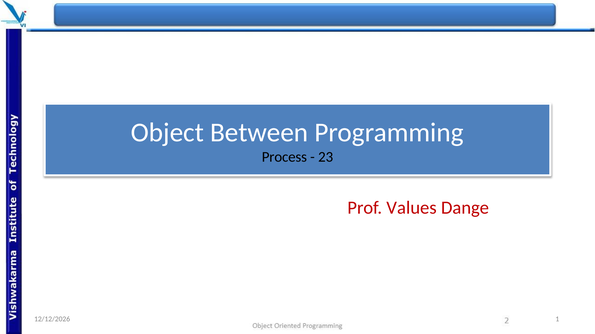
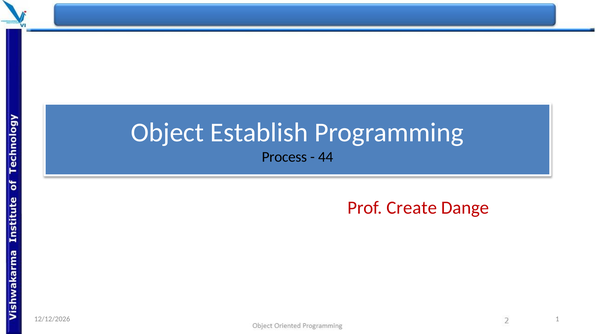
Between: Between -> Establish (259, 133)
23: 23 -> 44 (326, 157)
Values: Values -> Create (412, 208)
